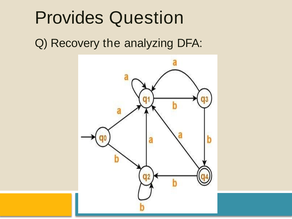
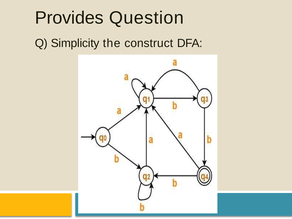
Recovery: Recovery -> Simplicity (75, 43)
analyzing: analyzing -> construct (149, 43)
